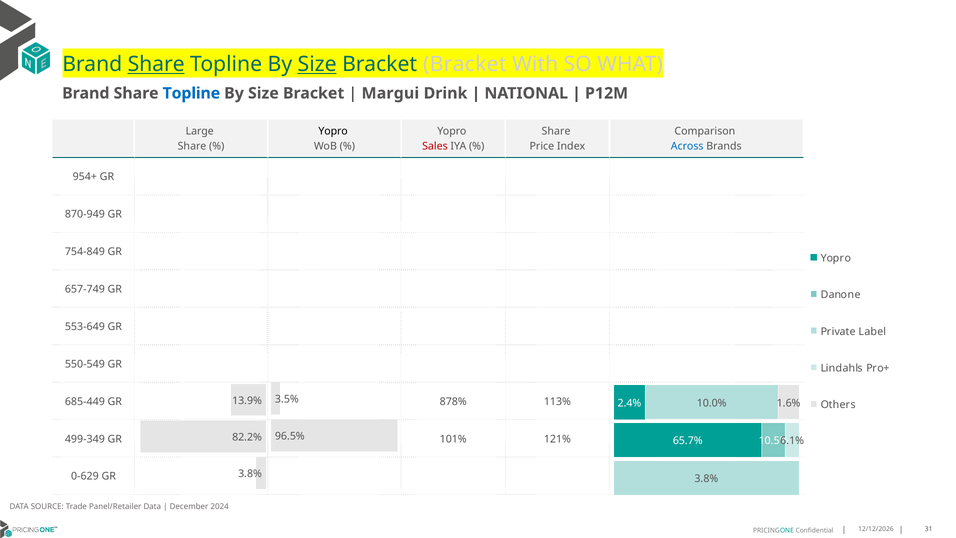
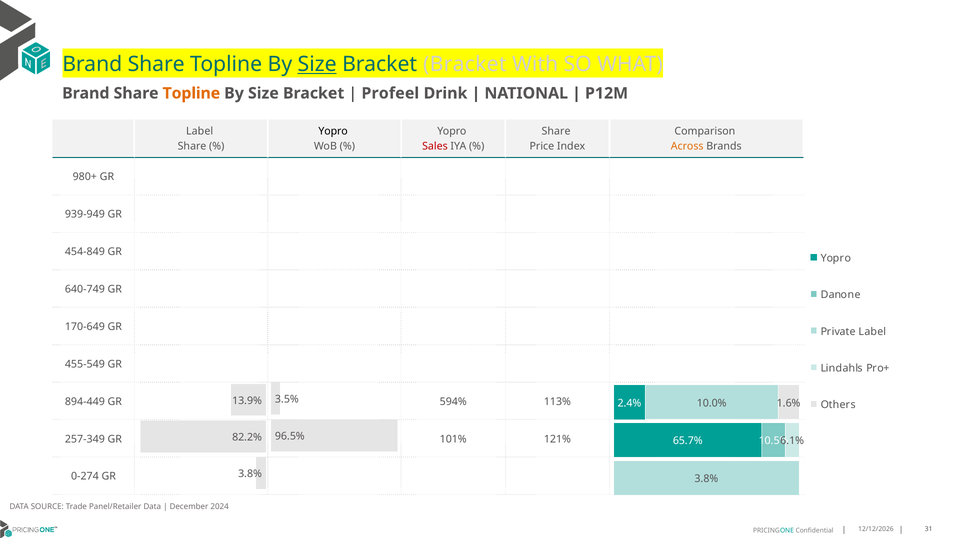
Share underline: present -> none (156, 64)
Topline colour: blue -> orange (191, 93)
Margui: Margui -> Profeel (390, 93)
Large: Large -> Label (200, 131)
Across colour: blue -> orange (687, 146)
954+: 954+ -> 980+ (85, 177)
870-949: 870-949 -> 939-949 (85, 214)
754-849: 754-849 -> 454-849 (85, 252)
657-749: 657-749 -> 640-749 (85, 289)
553-649: 553-649 -> 170-649 (85, 326)
550-549: 550-549 -> 455-549 (85, 364)
685-449: 685-449 -> 894-449 (85, 401)
878%: 878% -> 594% (453, 402)
499-349: 499-349 -> 257-349 (85, 439)
0-629: 0-629 -> 0-274 (85, 476)
